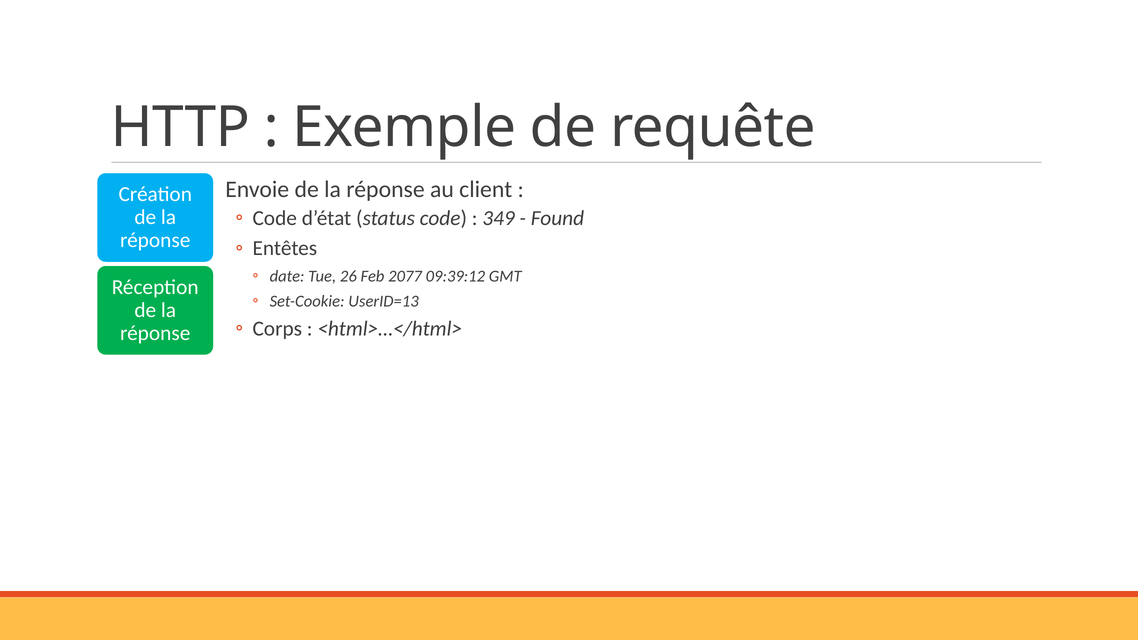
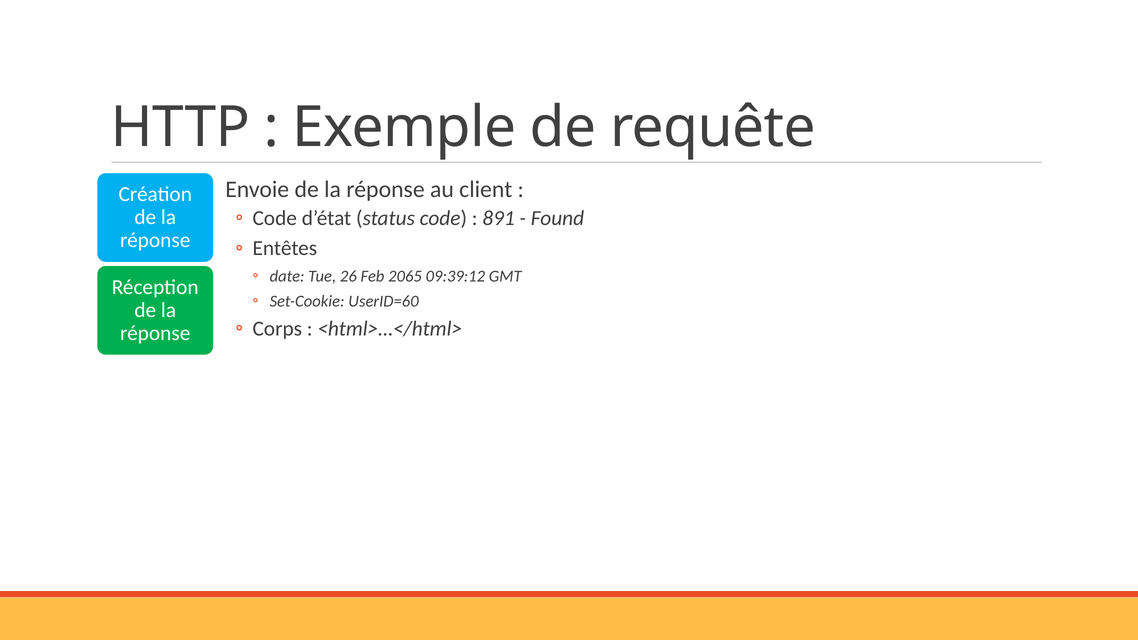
349: 349 -> 891 (499, 218)
2077: 2077 -> 2065 (405, 276)
UserID=13: UserID=13 -> UserID=60 (384, 301)
